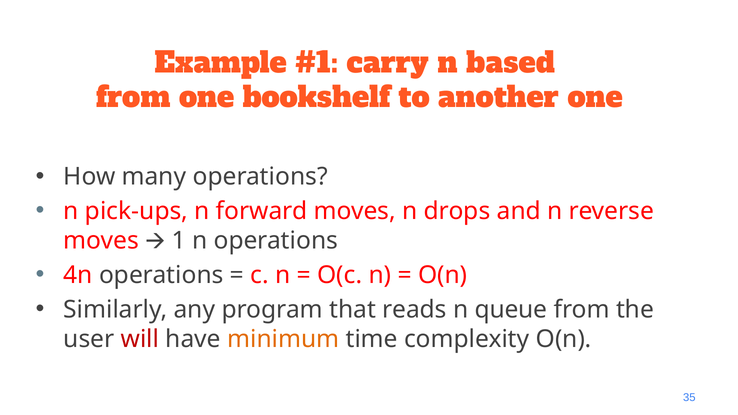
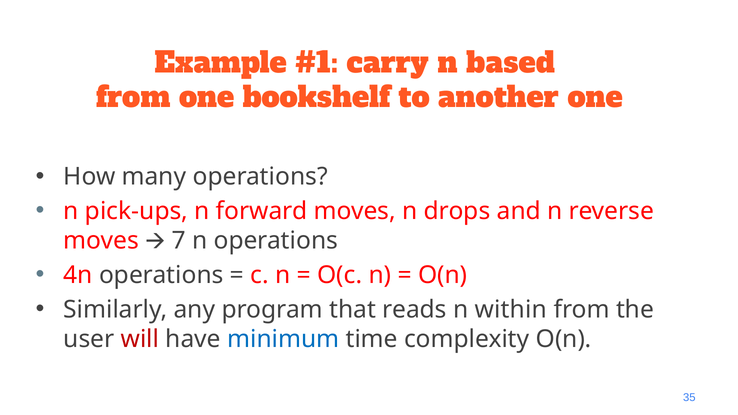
1: 1 -> 7 (179, 241)
queue: queue -> within (511, 310)
minimum colour: orange -> blue (283, 339)
